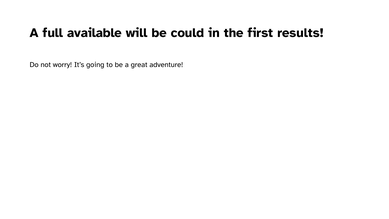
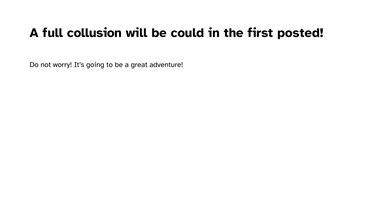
available: available -> collusion (94, 33)
results: results -> posted (300, 33)
